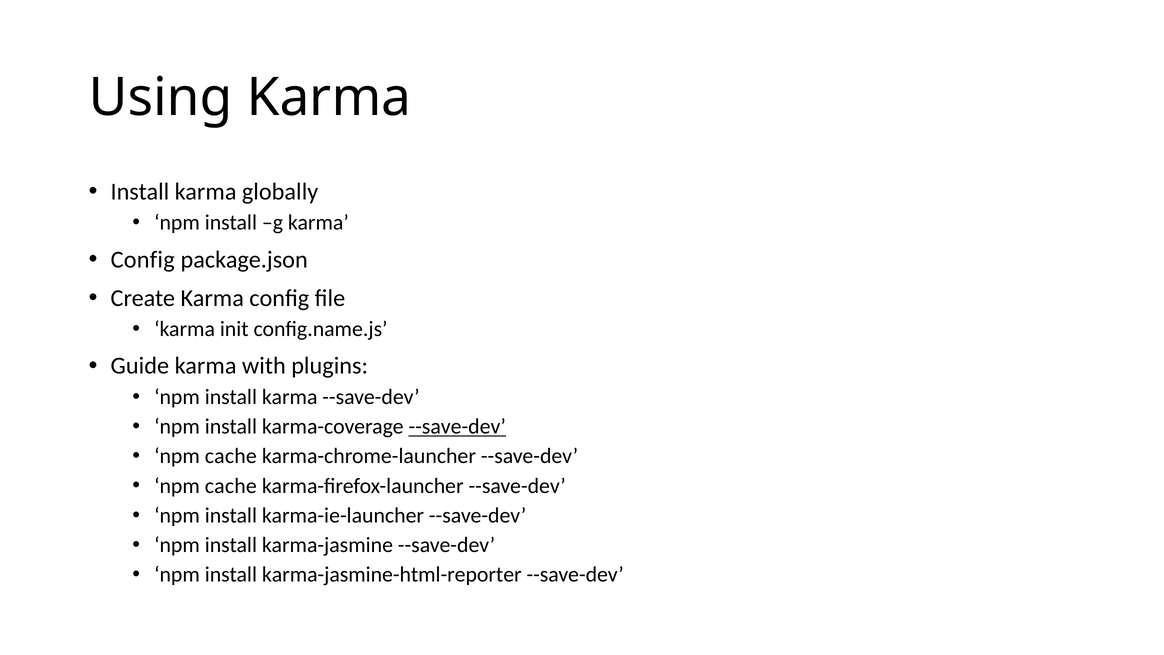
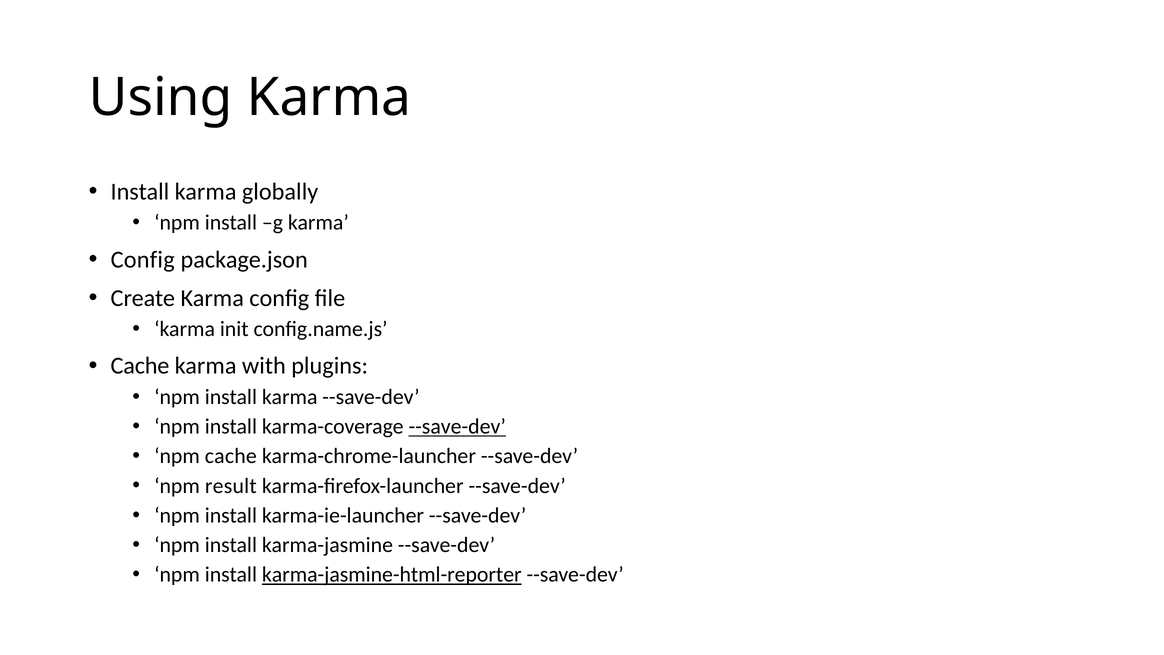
Guide: Guide -> Cache (140, 366)
cache: cache -> result (231, 486)
karma-jasmine-html-reporter underline: none -> present (392, 575)
